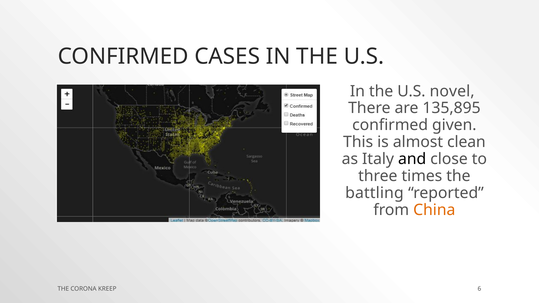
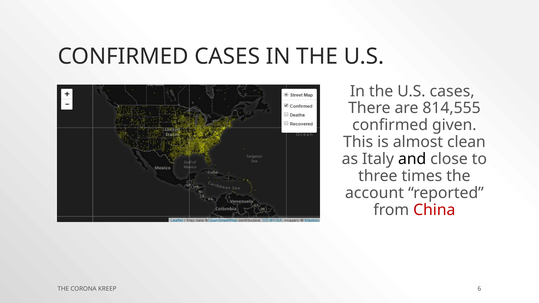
U.S novel: novel -> cases (452, 91)
135,895: 135,895 -> 814,555 (452, 108)
battling: battling -> account (374, 193)
China colour: orange -> red (434, 210)
